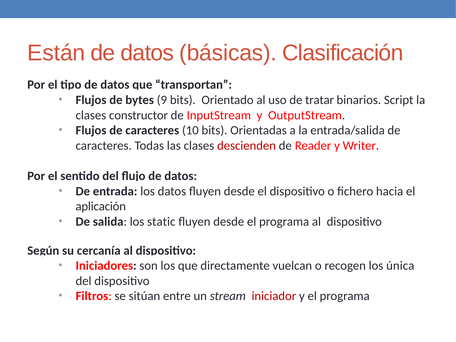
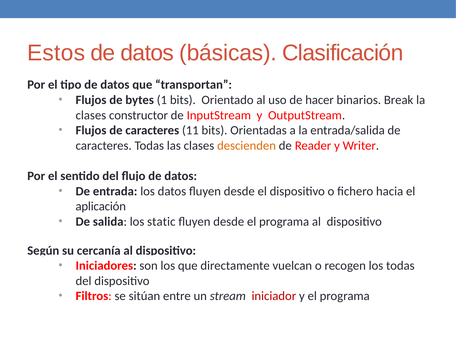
Están: Están -> Estos (56, 53)
9: 9 -> 1 (162, 100)
tratar: tratar -> hacer (320, 100)
Script: Script -> Break (399, 100)
10: 10 -> 11 (190, 130)
descienden colour: red -> orange (247, 146)
los única: única -> todas (400, 266)
